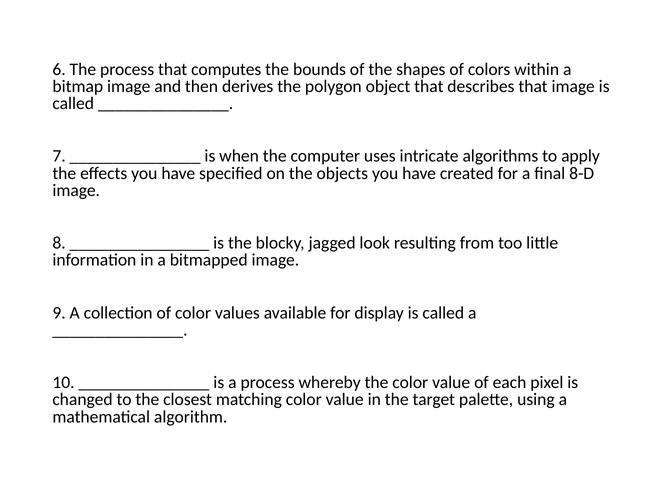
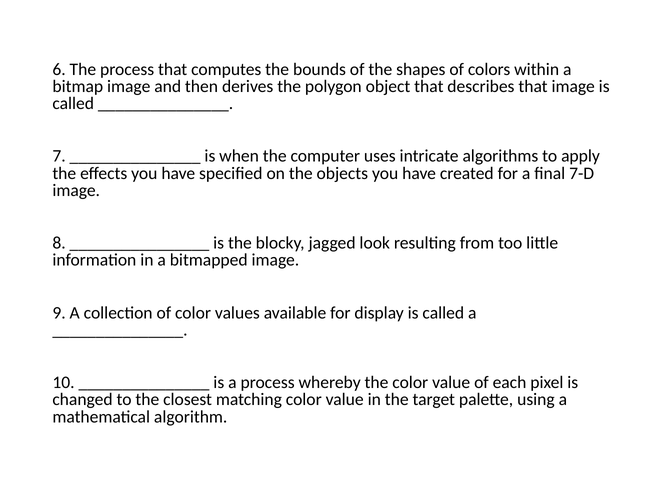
8-D: 8-D -> 7-D (582, 173)
